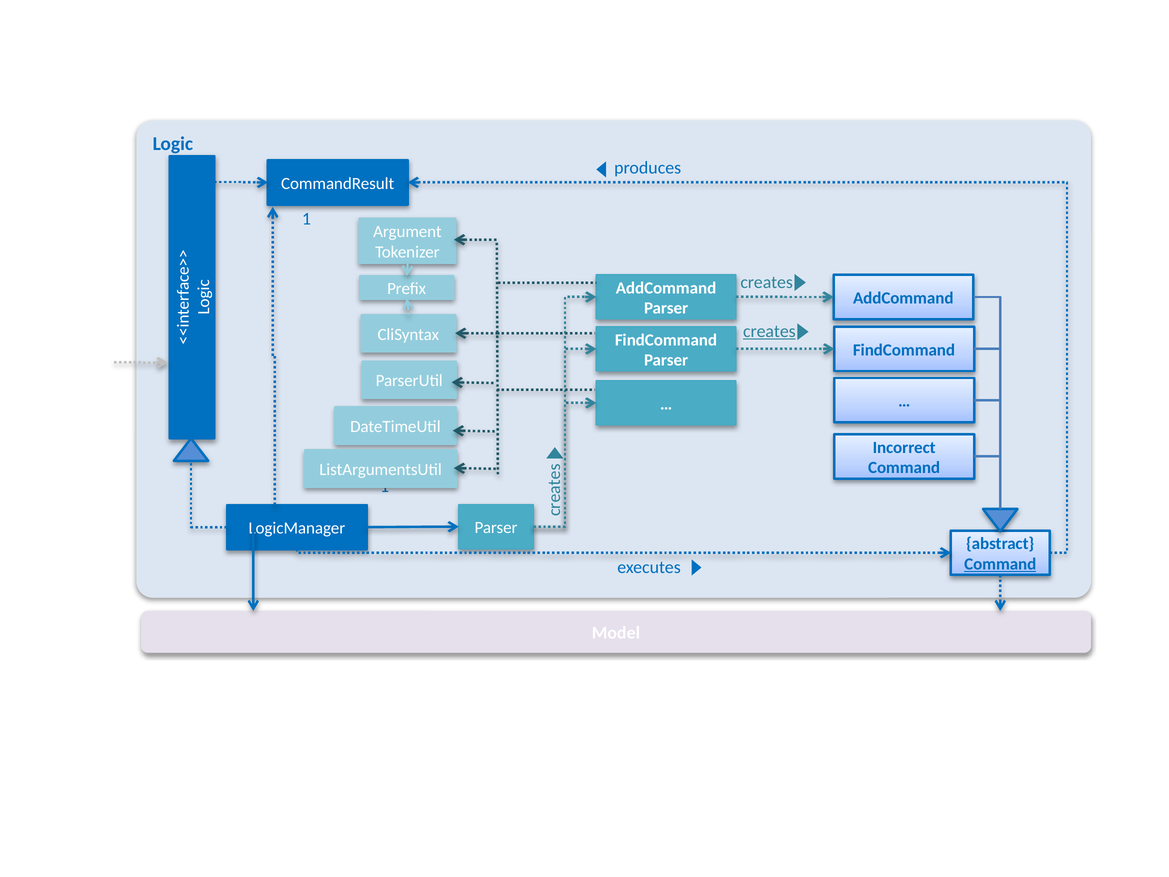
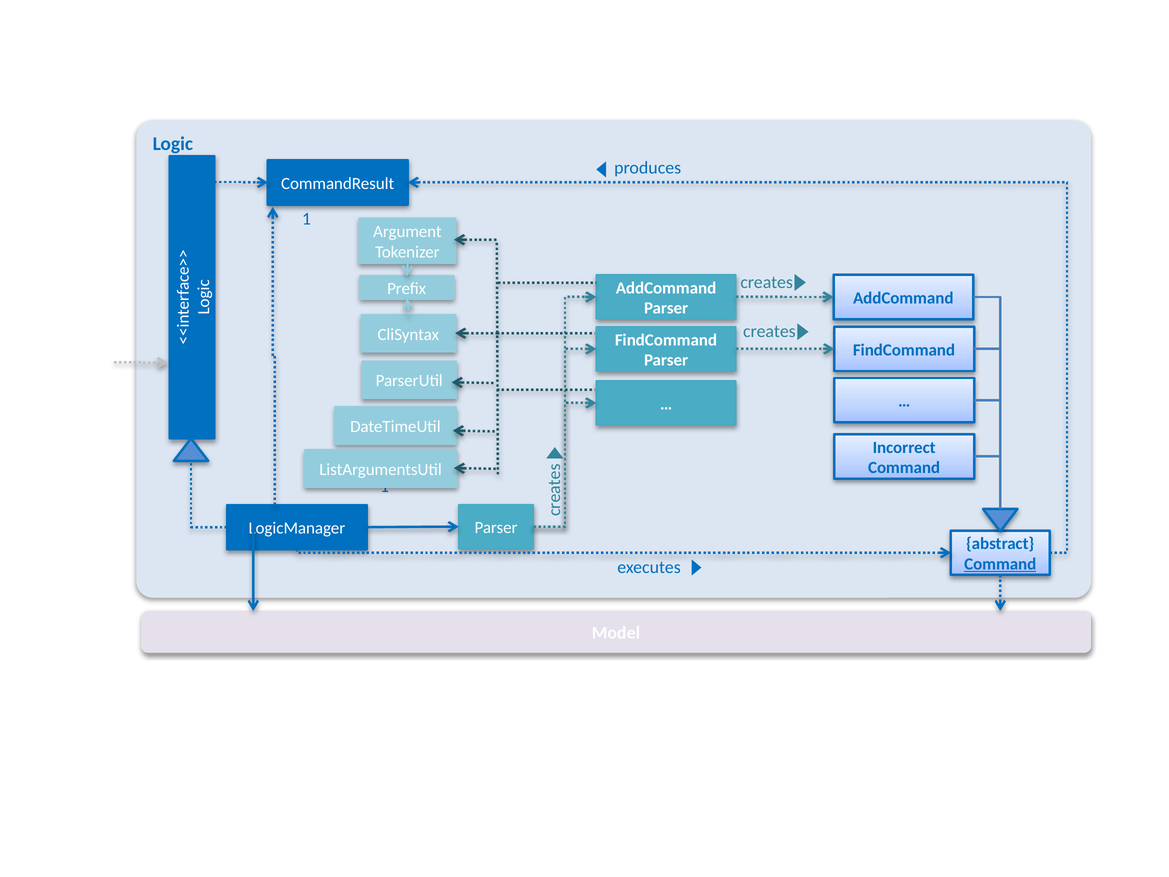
creates underline: present -> none (769, 331)
